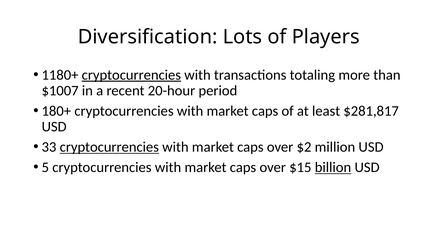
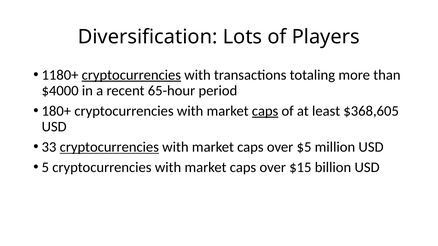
$1007: $1007 -> $4000 (60, 91)
20-hour: 20-hour -> 65-hour (172, 91)
caps underline: none -> present (265, 111)
$281,817: $281,817 -> $368,605 (371, 111)
$2: $2 -> $5 (304, 147)
billion underline: present -> none (333, 168)
